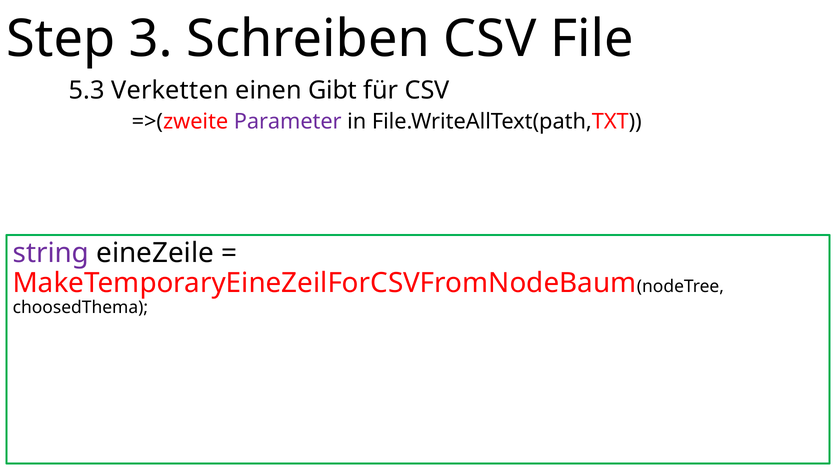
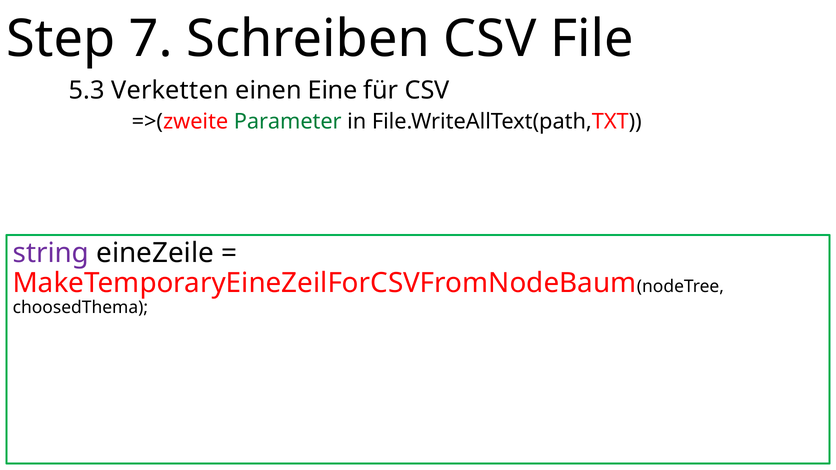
3: 3 -> 7 (151, 39)
Gibt: Gibt -> Eine (333, 91)
Parameter colour: purple -> green (288, 122)
